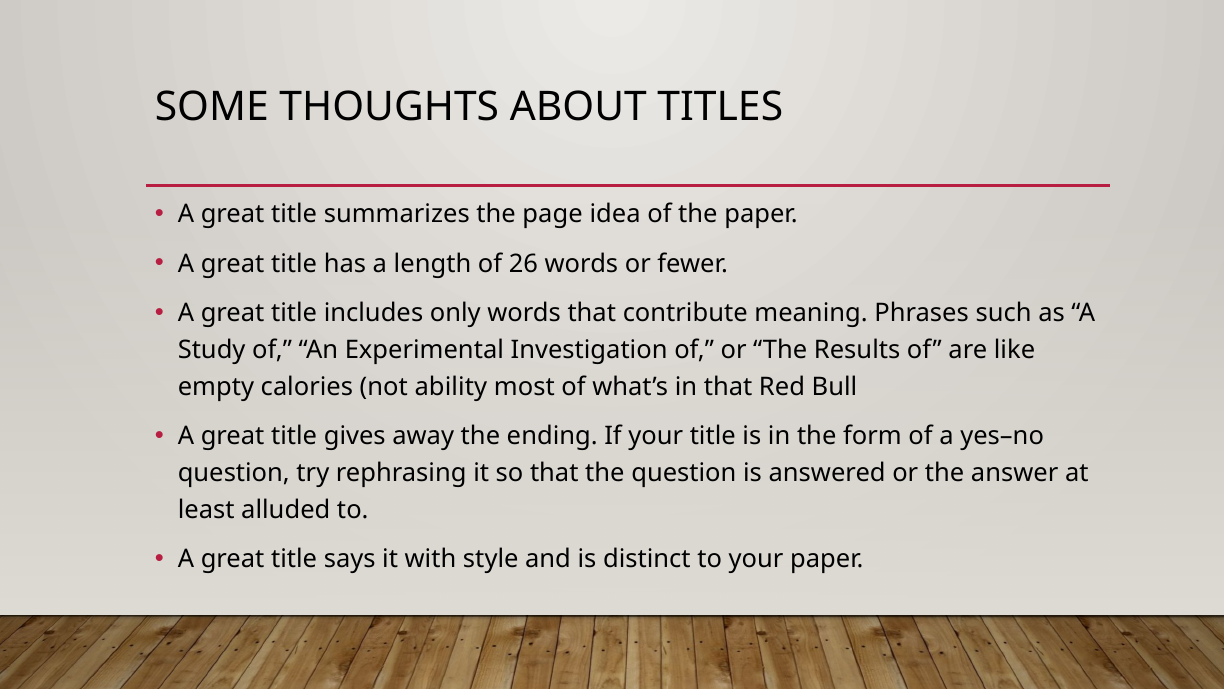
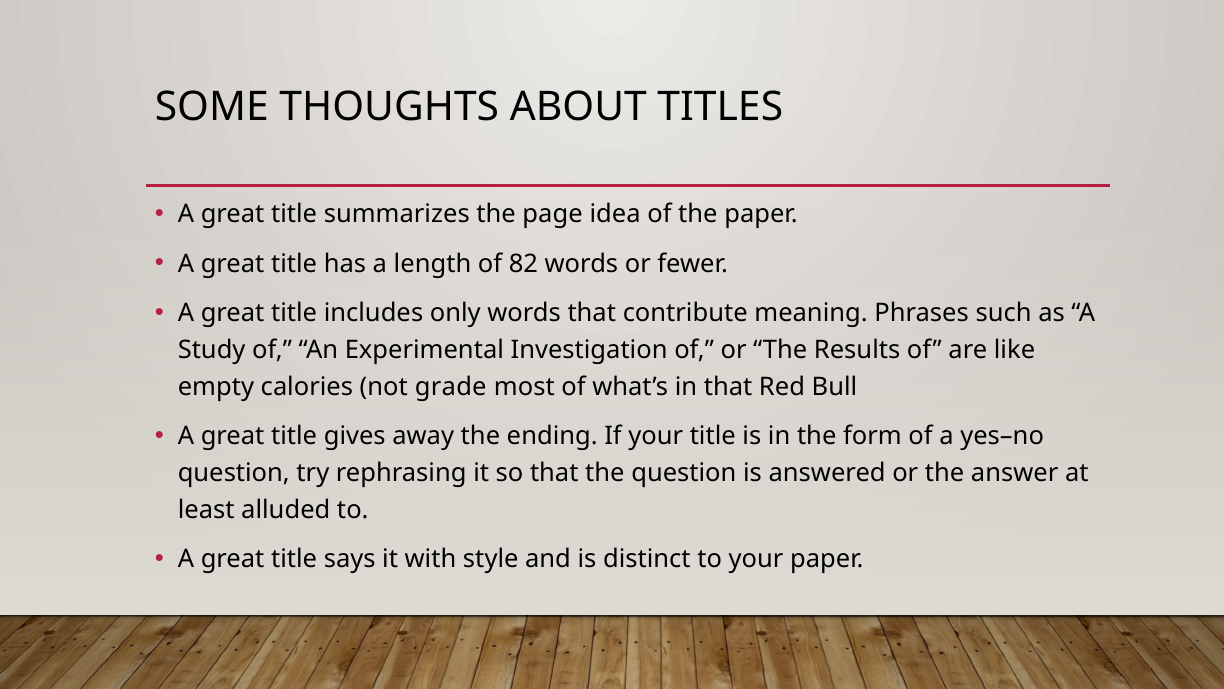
26: 26 -> 82 (523, 263)
ability: ability -> grade (451, 386)
